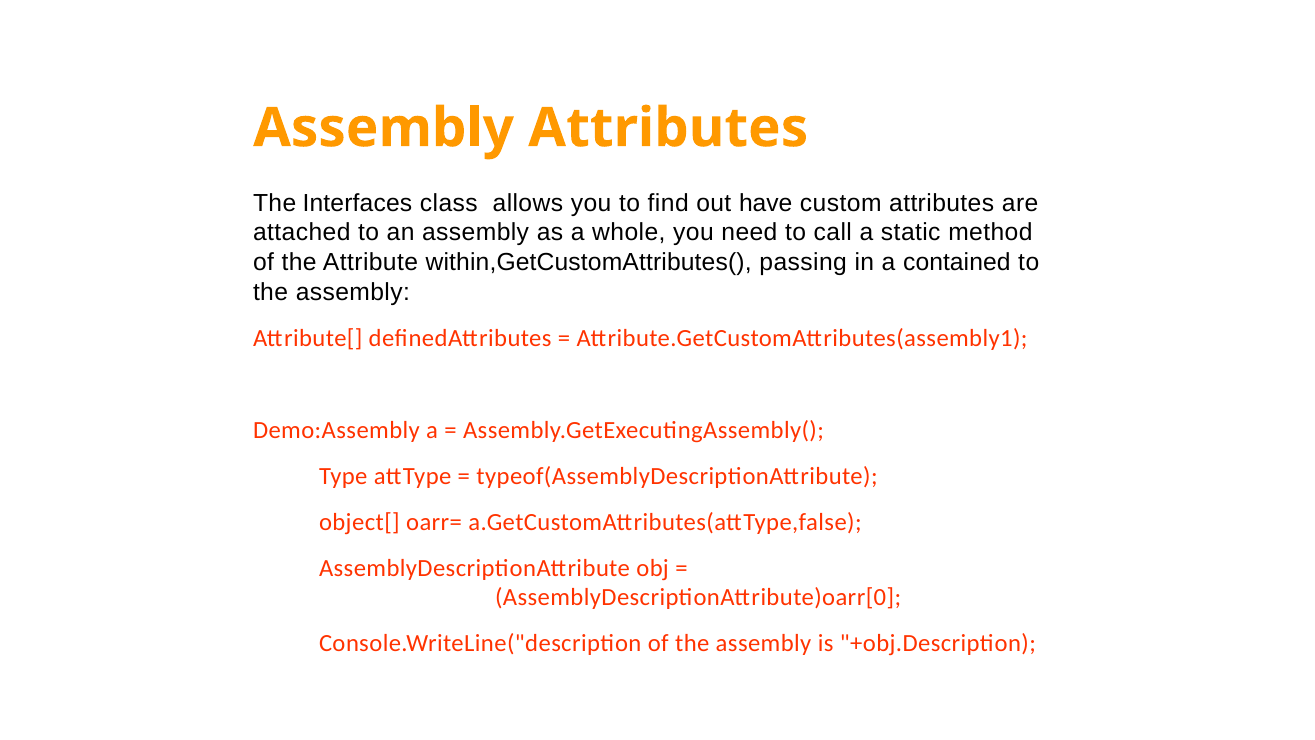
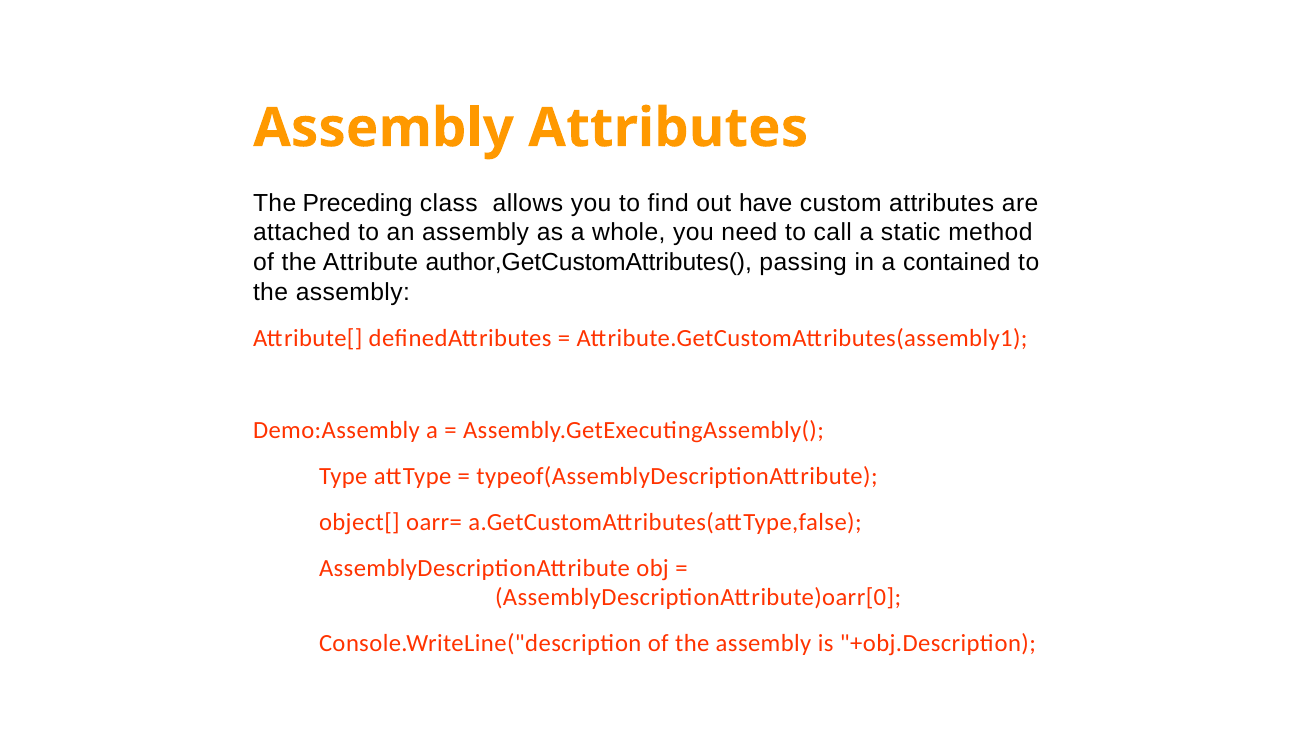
Interfaces: Interfaces -> Preceding (358, 203)
within,GetCustomAttributes(: within,GetCustomAttributes( -> author,GetCustomAttributes( (589, 262)
